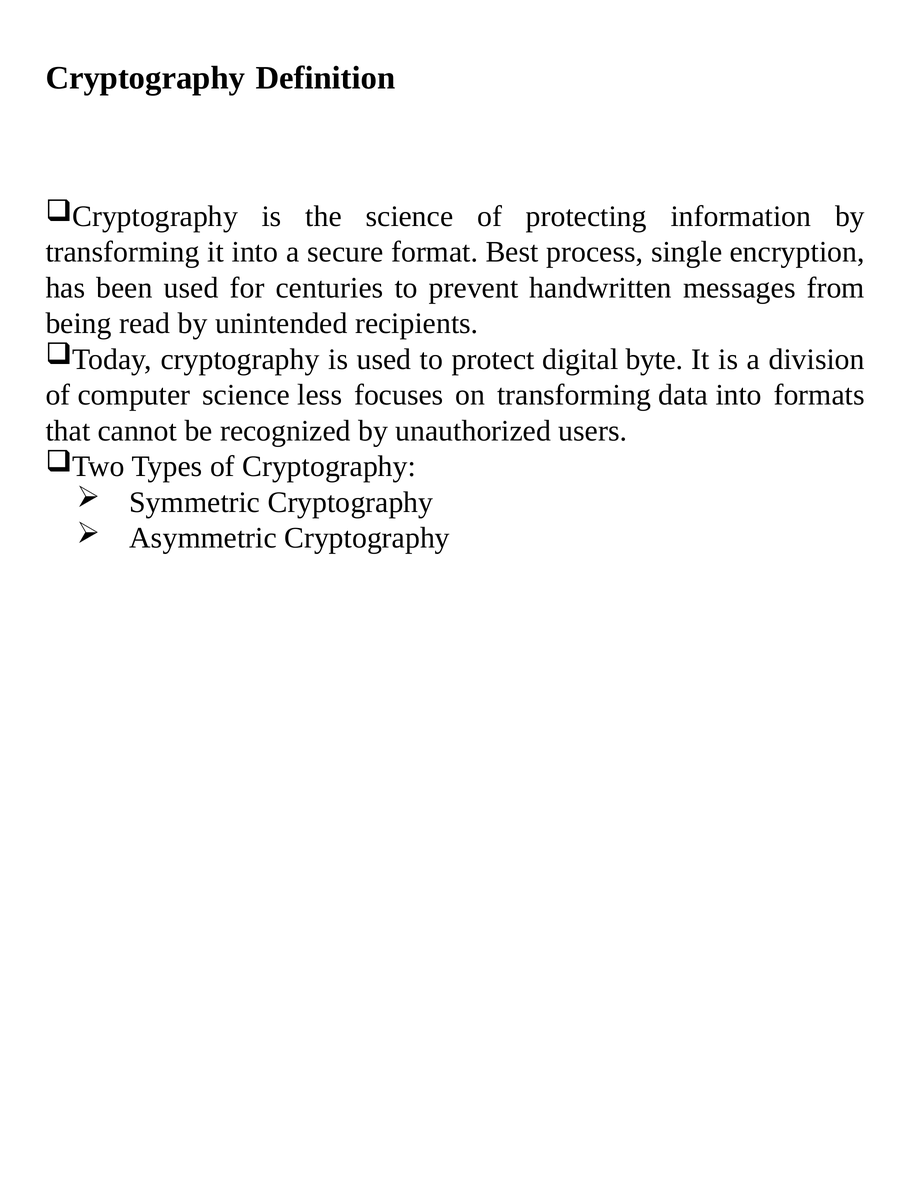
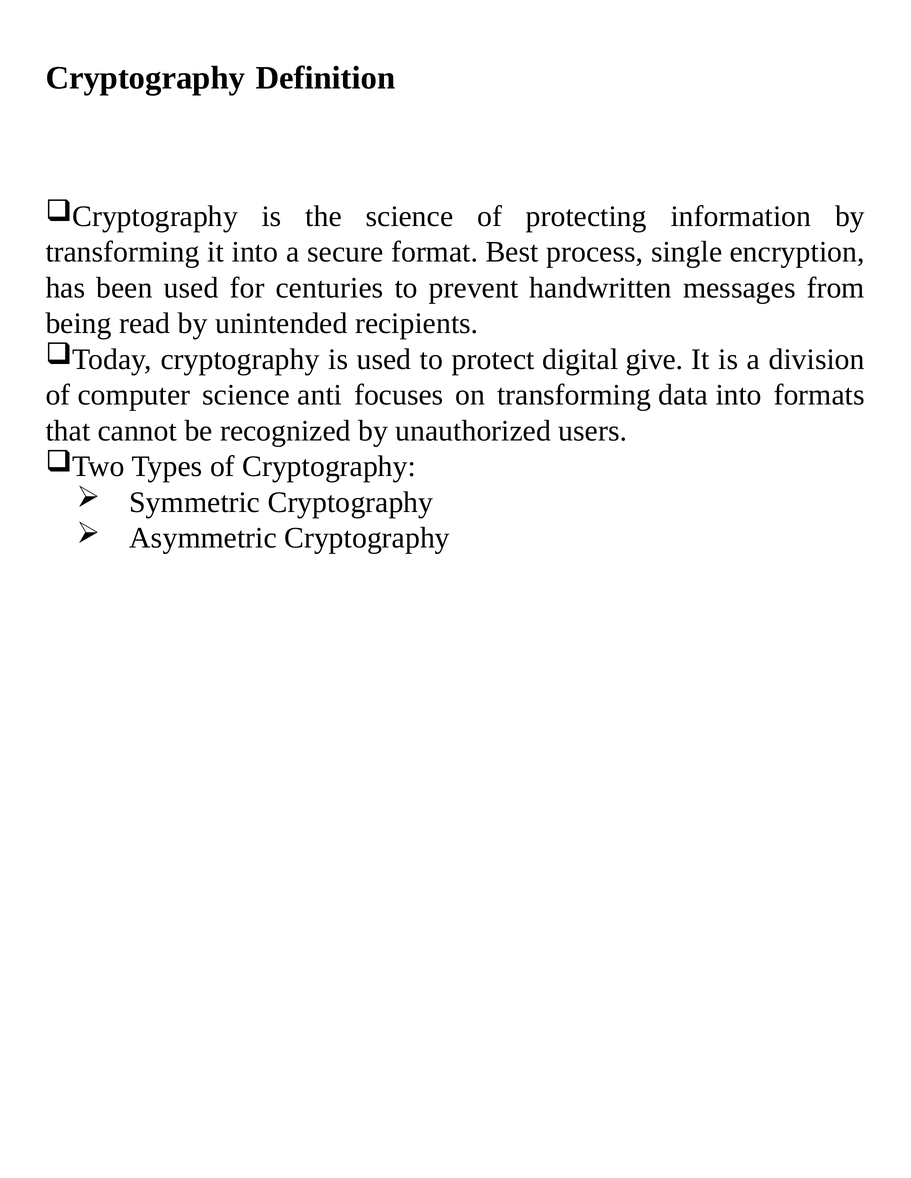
byte: byte -> give (654, 360)
less: less -> anti (320, 395)
